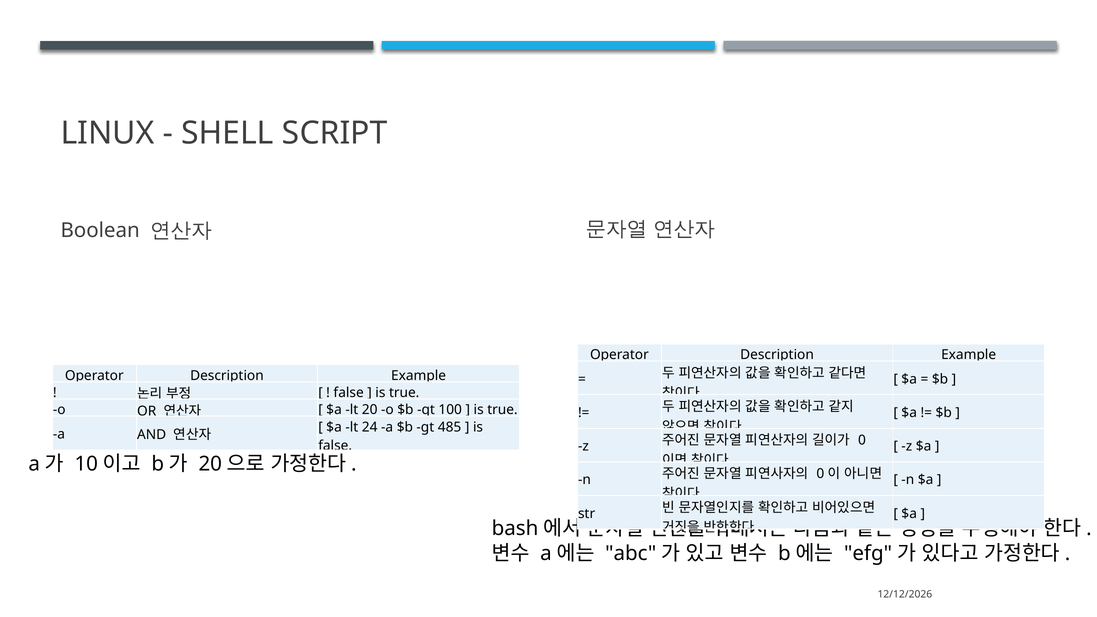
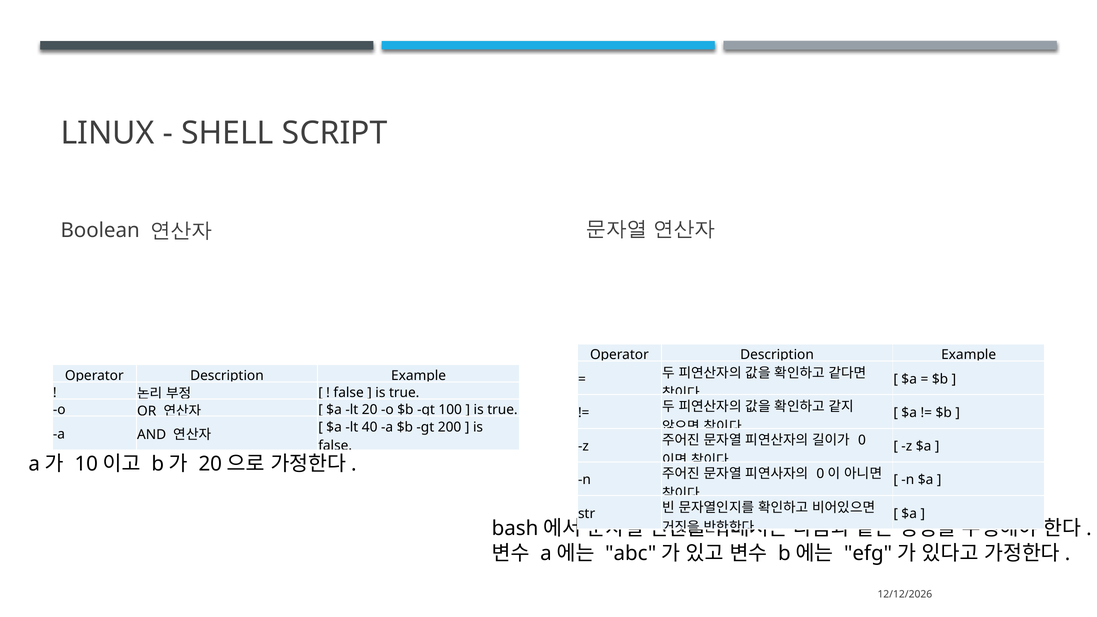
24: 24 -> 40 (370, 427)
485: 485 -> 200 (450, 427)
